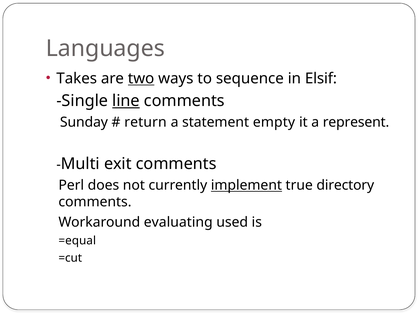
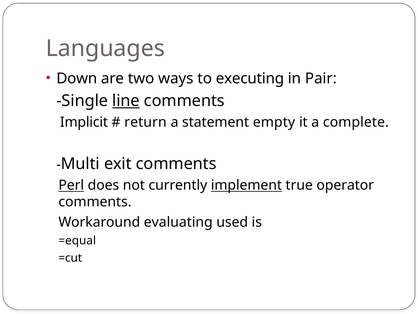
Takes: Takes -> Down (77, 78)
two underline: present -> none (141, 78)
sequence: sequence -> executing (250, 78)
Elsif: Elsif -> Pair (321, 78)
Sunday: Sunday -> Implicit (84, 122)
represent: represent -> complete (356, 122)
Perl underline: none -> present (71, 185)
directory: directory -> operator (345, 185)
